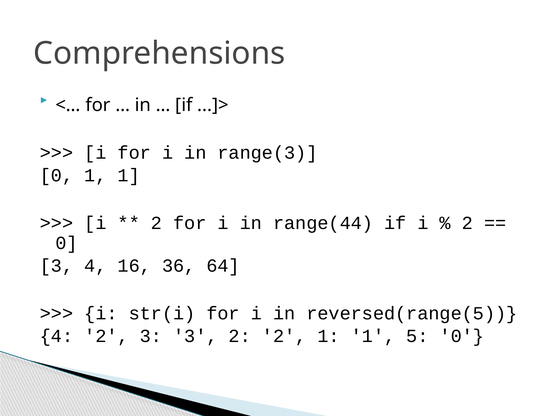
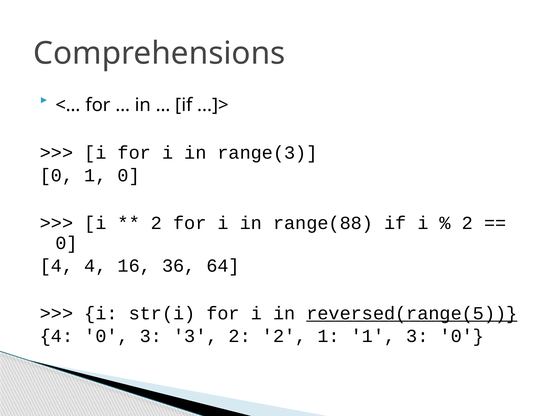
0 1 1: 1 -> 0 (129, 175)
range(44: range(44 -> range(88 (323, 223)
3: 3 -> 4 (57, 266)
reversed(range(5 underline: none -> present (412, 313)
4 2: 2 -> 0 (107, 336)
1 5: 5 -> 3 (417, 336)
